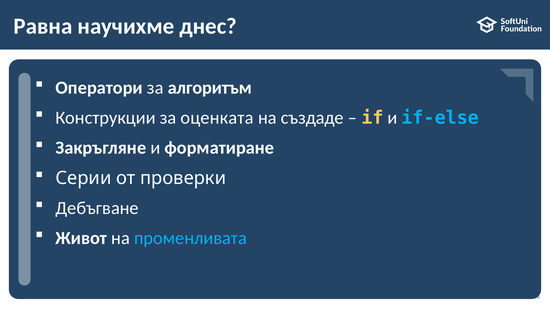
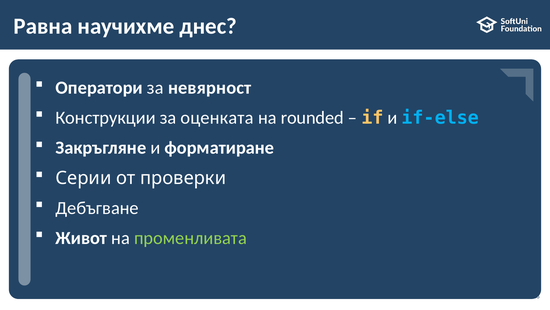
алгоритъм: алгоритъм -> невярност (210, 88)
създаде: създаде -> rounded (312, 118)
променливата colour: light blue -> light green (190, 238)
